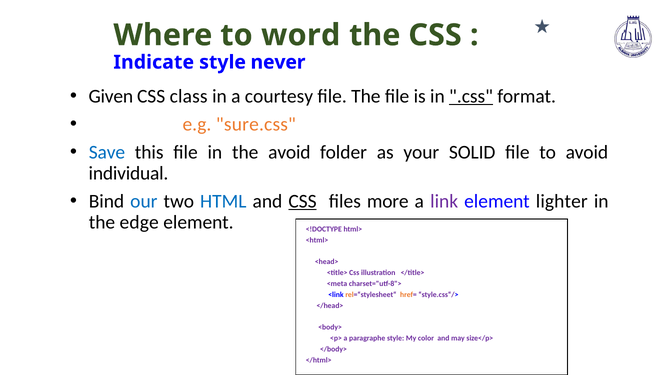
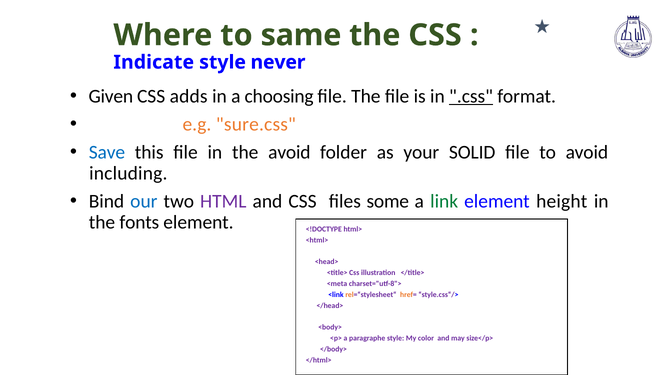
word: word -> same (301, 35)
class: class -> adds (189, 96)
courtesy: courtesy -> choosing (279, 96)
individual: individual -> including (128, 173)
HTML colour: blue -> purple (223, 201)
CSS underline: present -> none (302, 201)
more: more -> some (388, 201)
link colour: purple -> green (444, 201)
lighter: lighter -> height (562, 201)
edge: edge -> fonts (139, 222)
